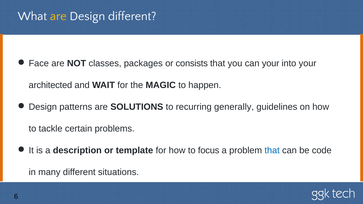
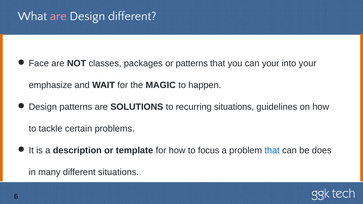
are colour: yellow -> pink (58, 16)
or consists: consists -> patterns (192, 63)
architected: architected -> emphasize (50, 85)
recurring generally: generally -> situations (234, 107)
code: code -> does (322, 151)
